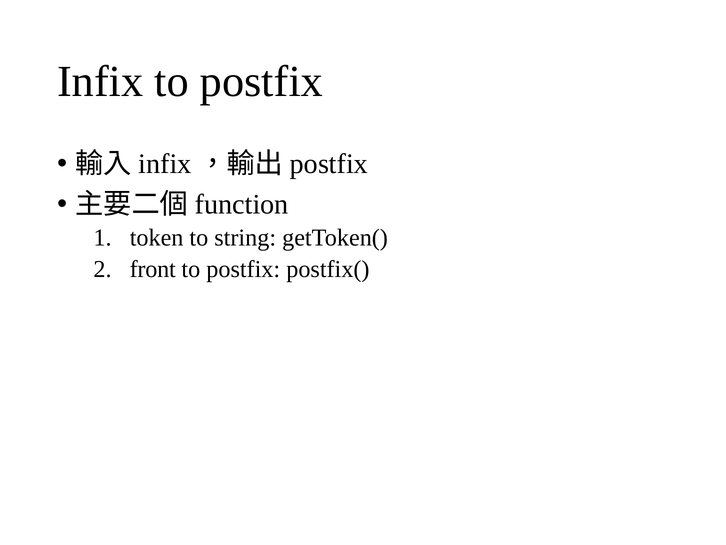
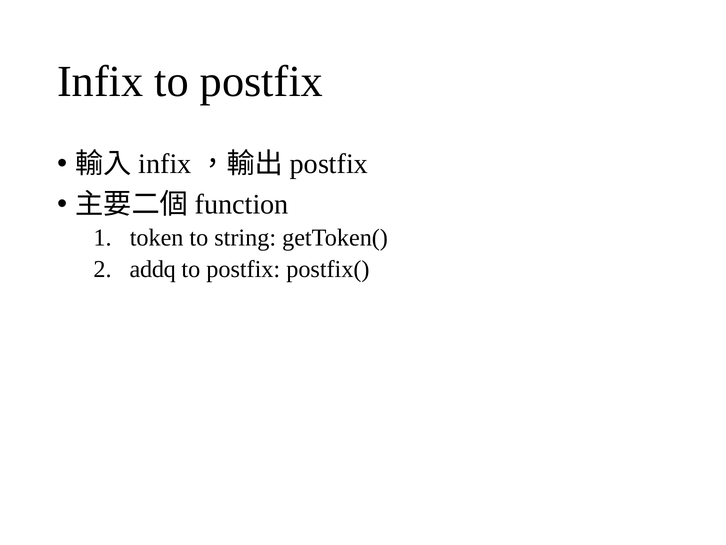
front: front -> addq (153, 269)
